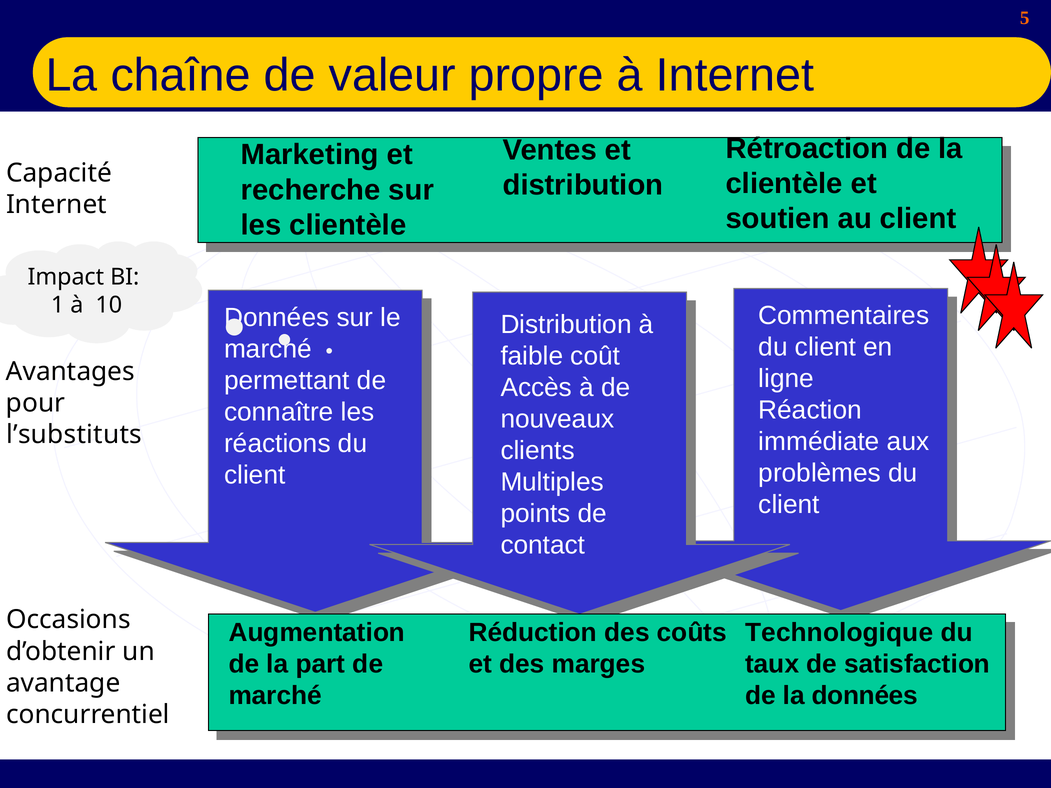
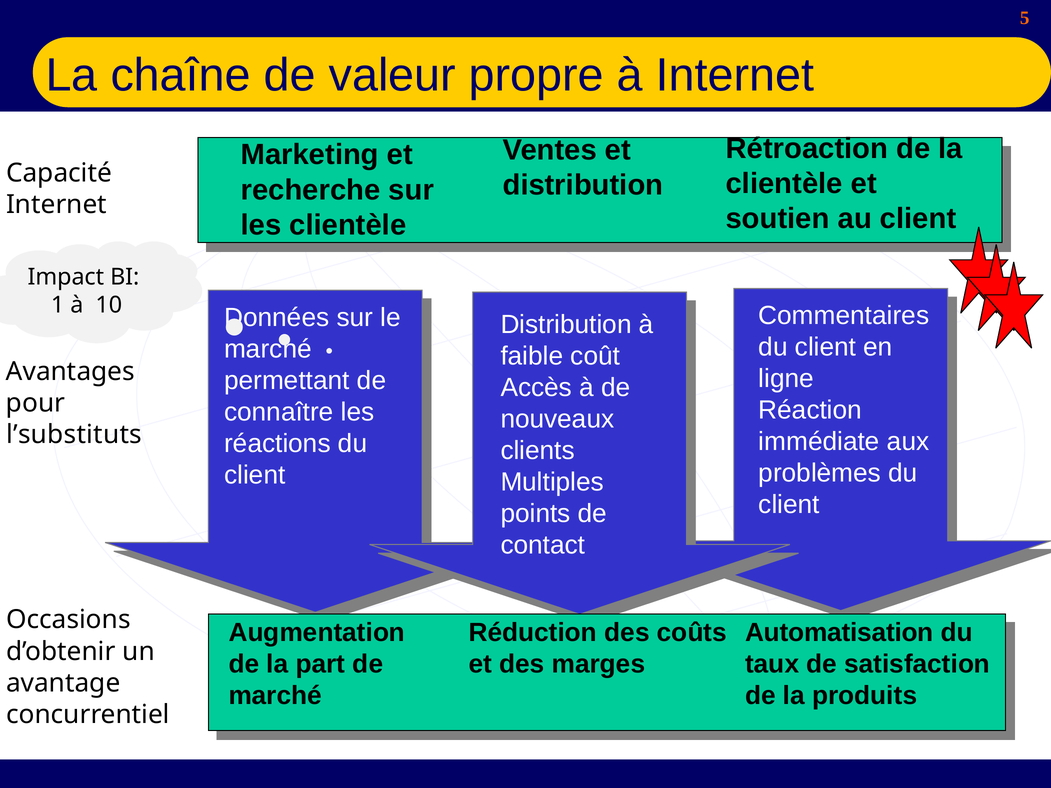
Technologique: Technologique -> Automatisation (839, 633)
la données: données -> produits (865, 696)
